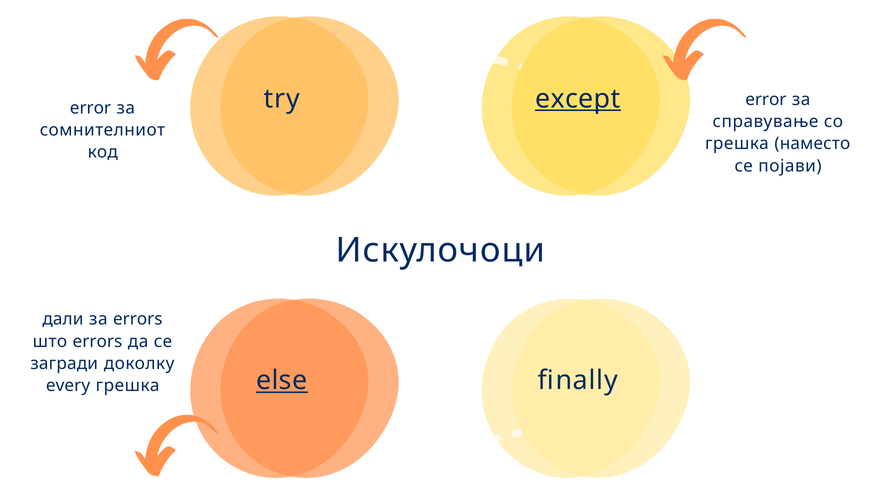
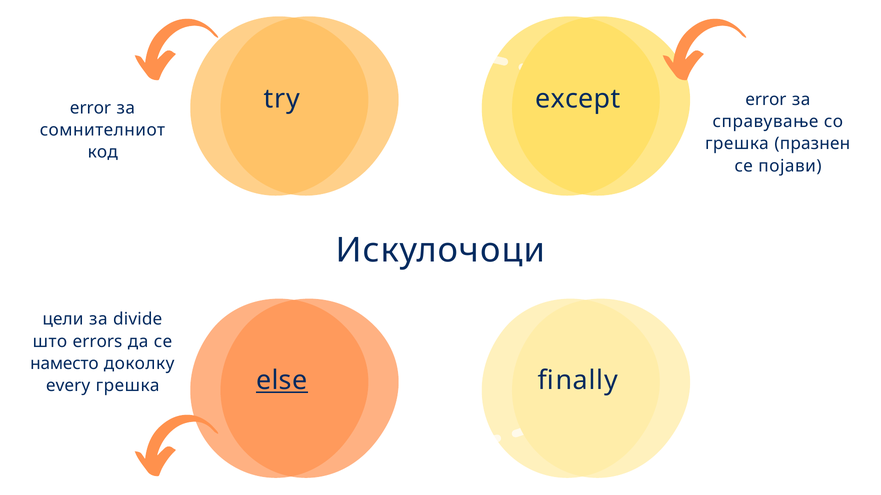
except underline: present -> none (578, 99)
наместо: наместо -> празнен (812, 144)
дали: дали -> цели (63, 320)
за errors: errors -> divide (138, 320)
загради: загради -> наместо (64, 364)
